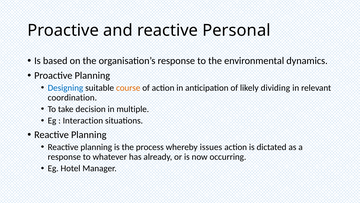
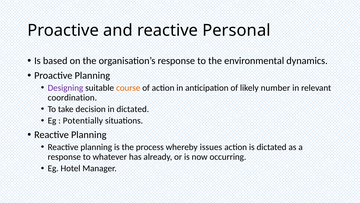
Designing colour: blue -> purple (65, 88)
dividing: dividing -> number (275, 88)
in multiple: multiple -> dictated (133, 109)
Interaction: Interaction -> Potentially (83, 120)
